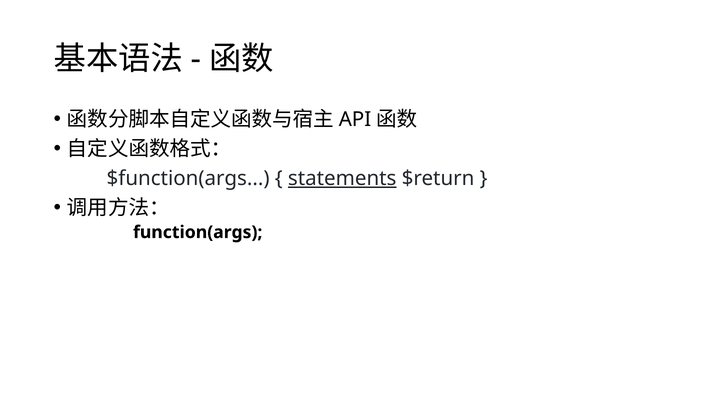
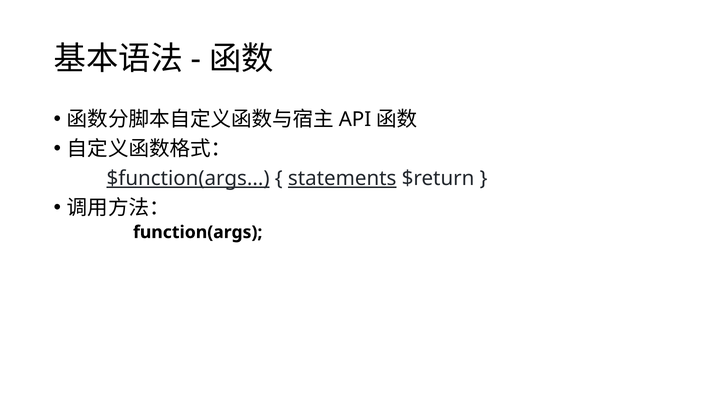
$function(args underline: none -> present (188, 178)
